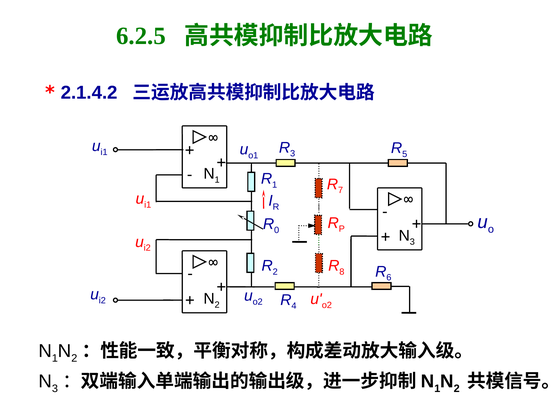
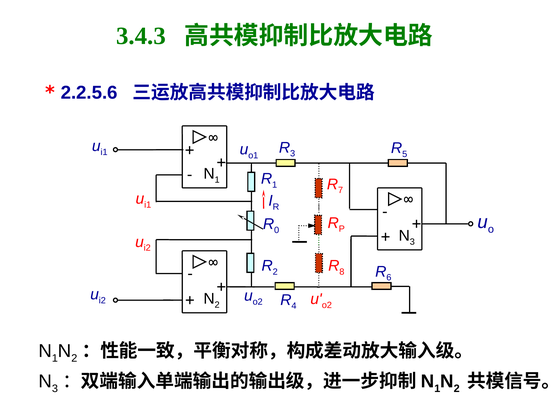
6.2.5: 6.2.5 -> 3.4.3 (141, 36)
2.1.4.2: 2.1.4.2 -> 2.2.5.6 (89, 93)
